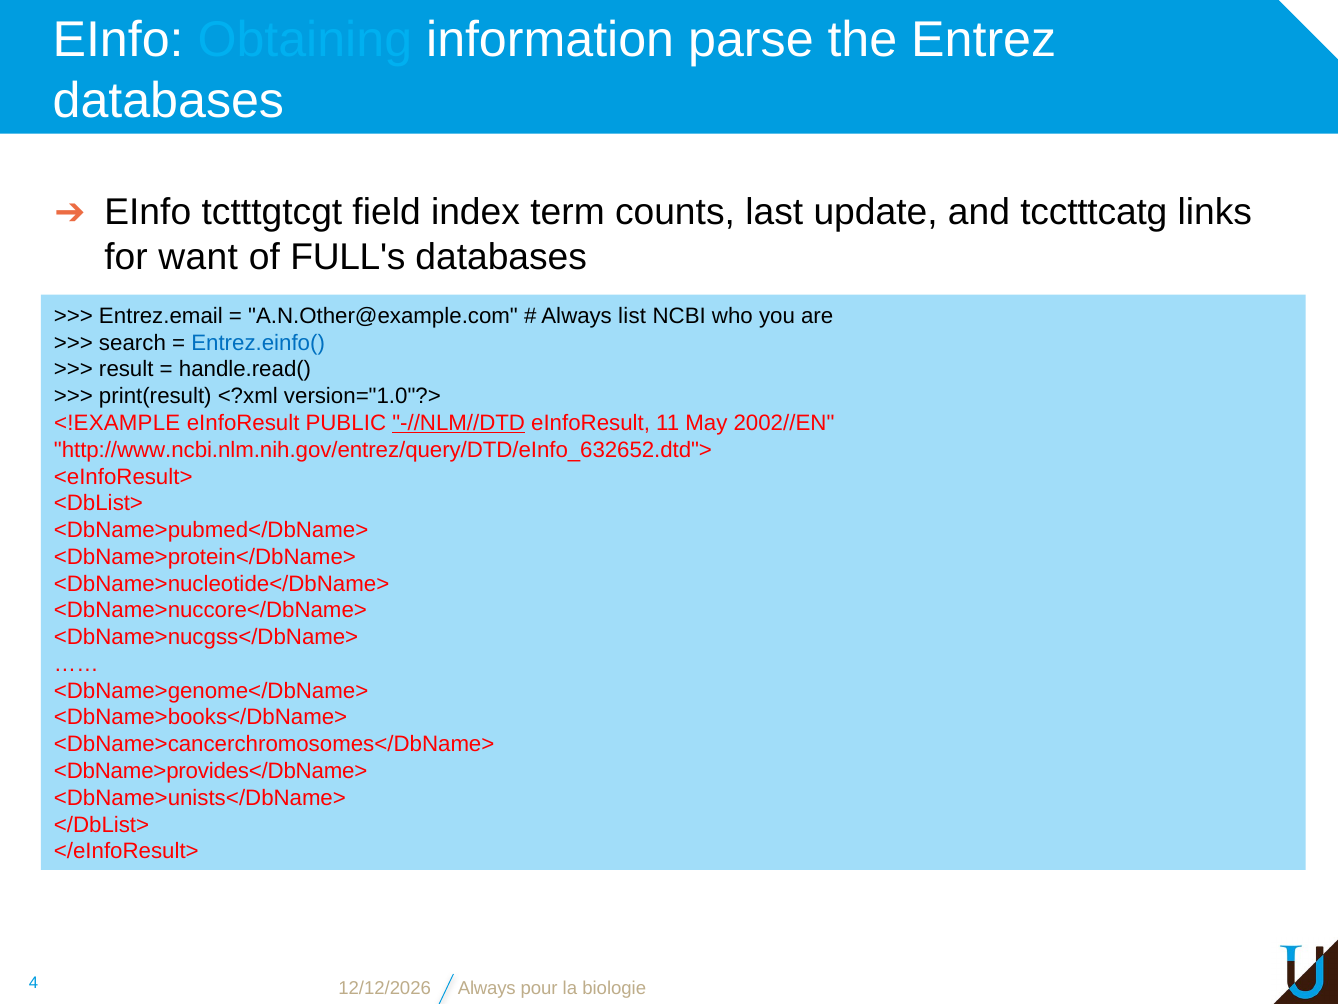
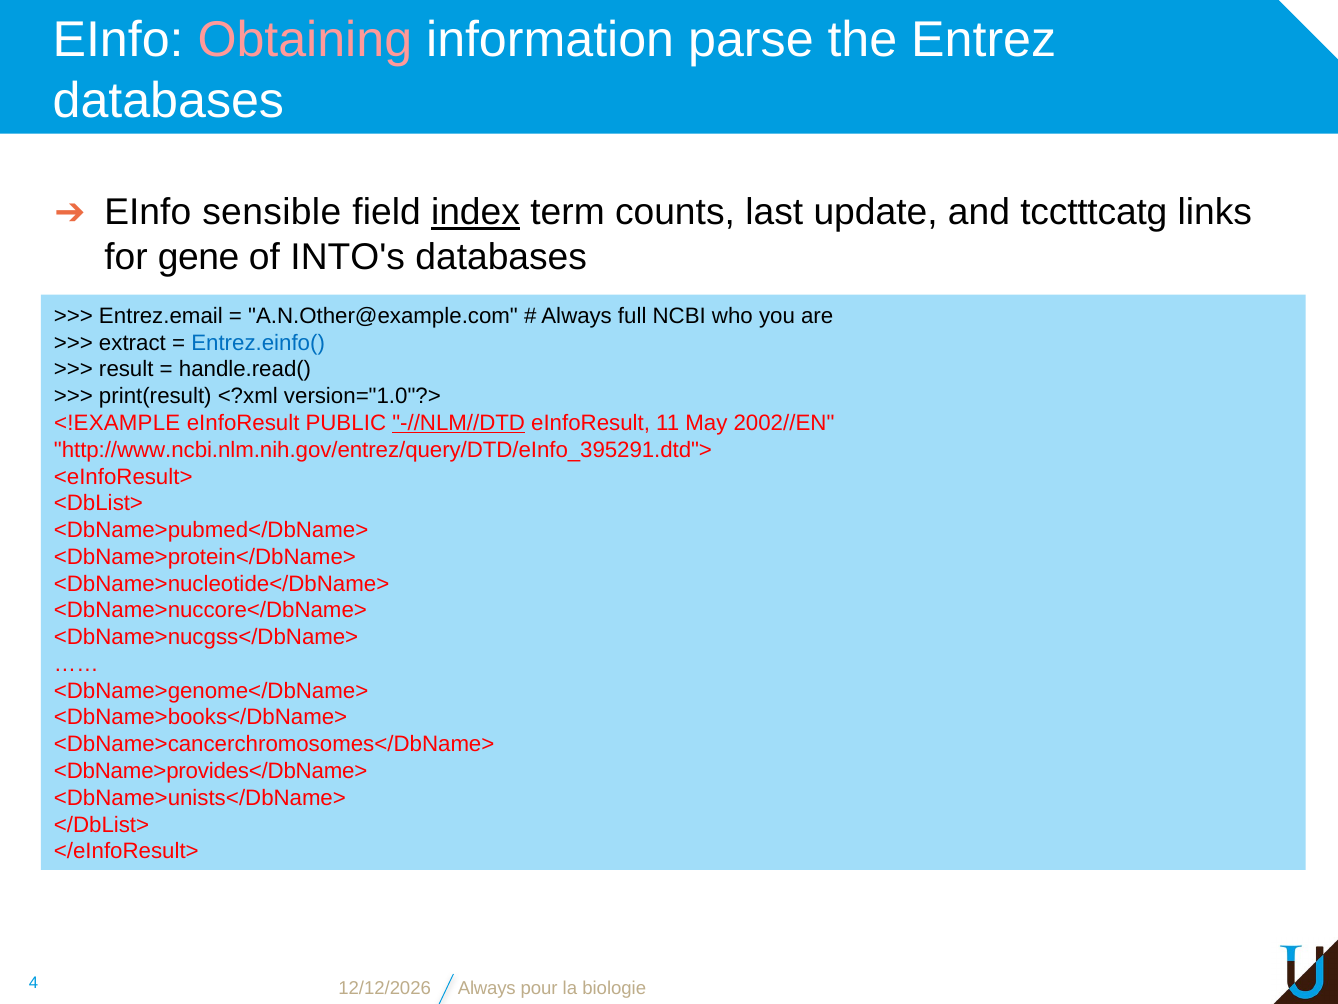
Obtaining colour: light blue -> pink (305, 40)
tctttgtcgt: tctttgtcgt -> sensible (272, 212)
index underline: none -> present (476, 212)
want: want -> gene (199, 257)
FULL's: FULL's -> INTO's (348, 257)
list: list -> full (632, 316)
search: search -> extract (132, 343)
http://www.ncbi.nlm.nih.gov/entrez/query/DTD/eInfo_632652.dtd">: http://www.ncbi.nlm.nih.gov/entrez/query/DTD/eInfo_632652.dtd"> -> http://www.ncbi.nlm.nih.gov/entrez/query/DTD/eInfo_395291.dtd"> (383, 450)
